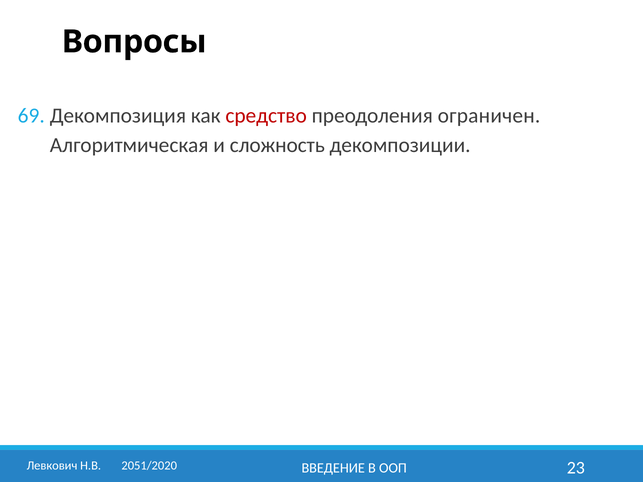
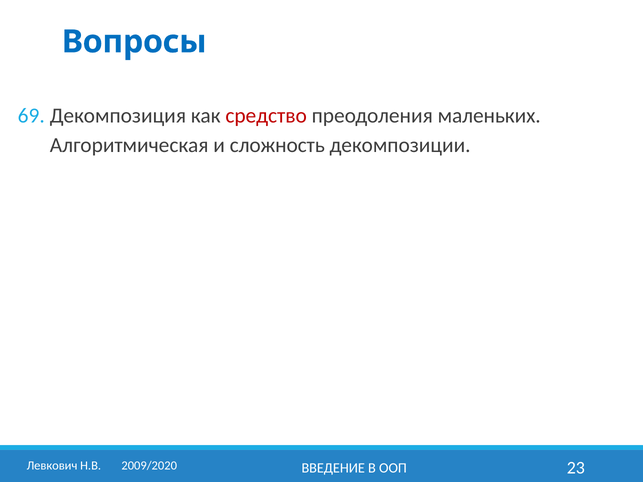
Вопросы colour: black -> blue (134, 42)
ограничен: ограничен -> маленьких (489, 116)
2051/2020: 2051/2020 -> 2009/2020 (149, 466)
